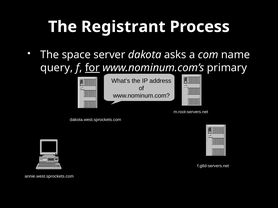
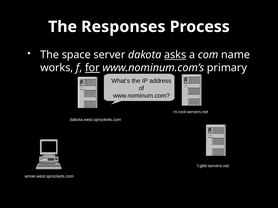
Registrant: Registrant -> Responses (123, 27)
asks underline: none -> present (175, 55)
query: query -> works (57, 68)
